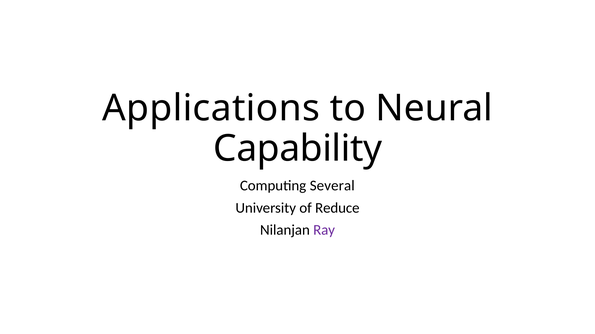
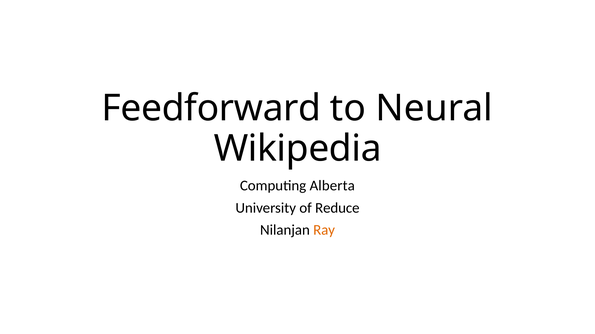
Applications: Applications -> Feedforward (211, 109)
Capability: Capability -> Wikipedia (298, 149)
Several: Several -> Alberta (332, 186)
Ray colour: purple -> orange (324, 230)
